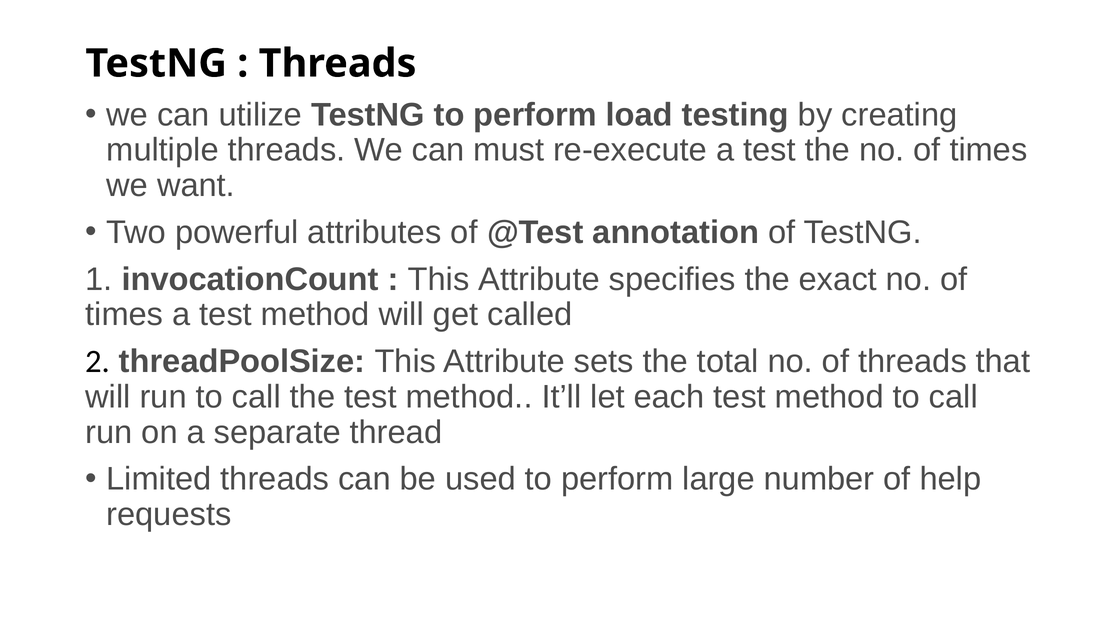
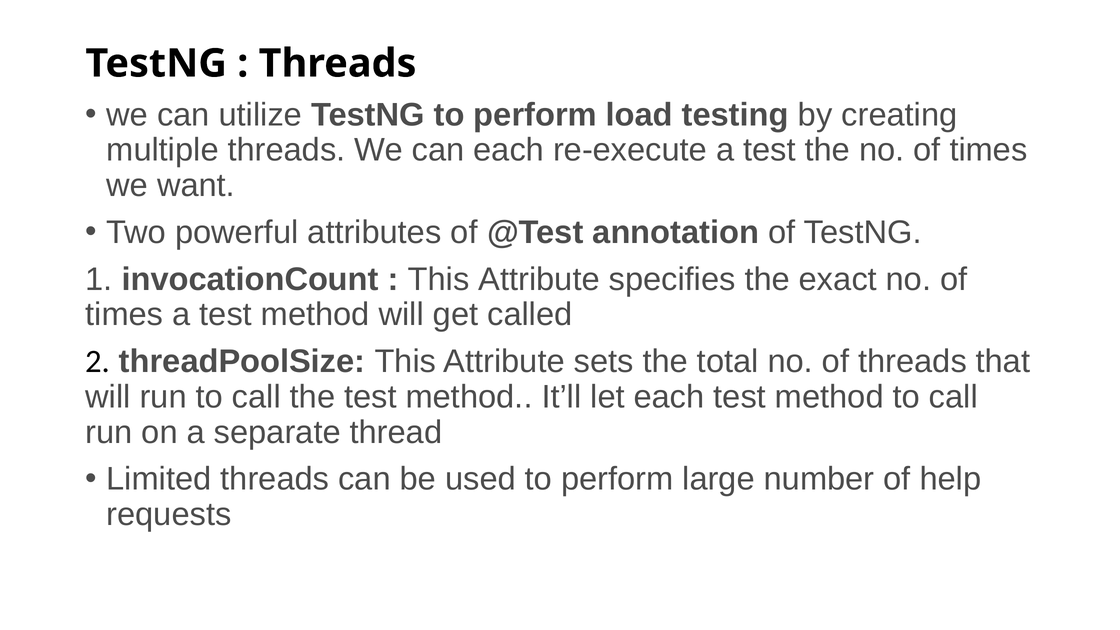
can must: must -> each (509, 150)
